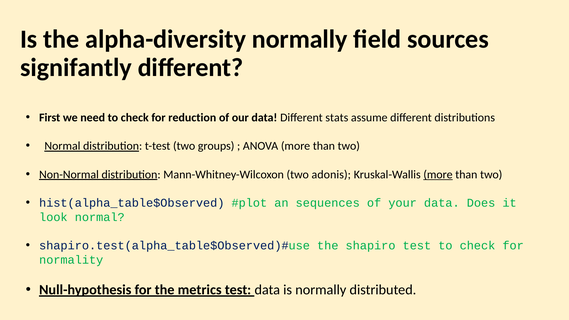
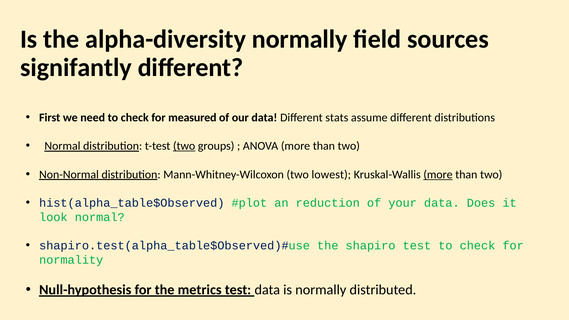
reduction: reduction -> measured (192, 118)
two underline: none -> present (184, 146)
adonis: adonis -> lowest (331, 174)
sequences: sequences -> reduction (328, 203)
